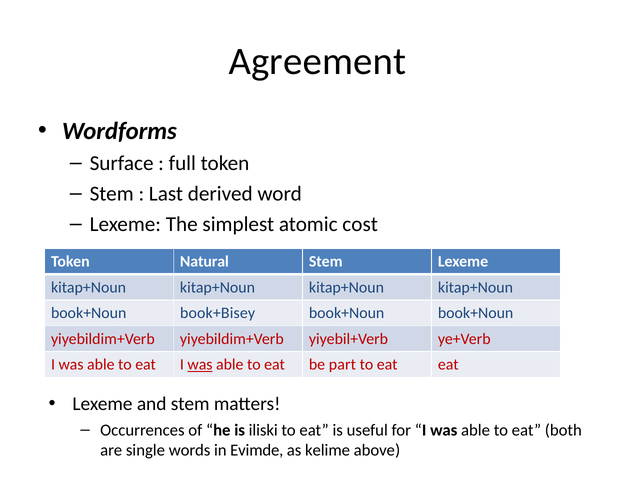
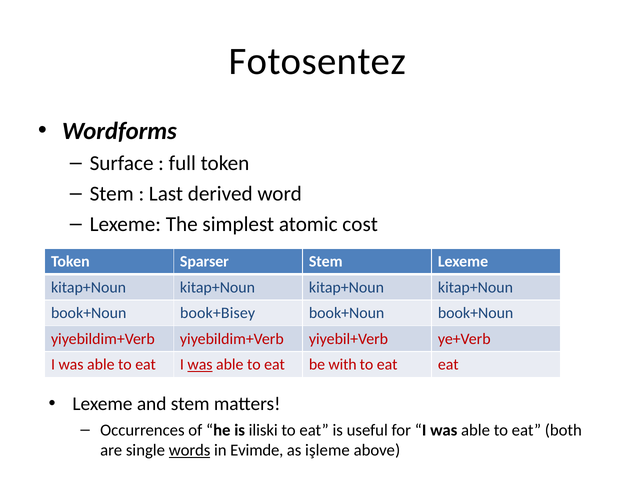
Agreement: Agreement -> Fotosentez (317, 61)
Natural: Natural -> Sparser (204, 261)
part: part -> with (343, 364)
words underline: none -> present (190, 450)
kelime: kelime -> işleme (327, 450)
